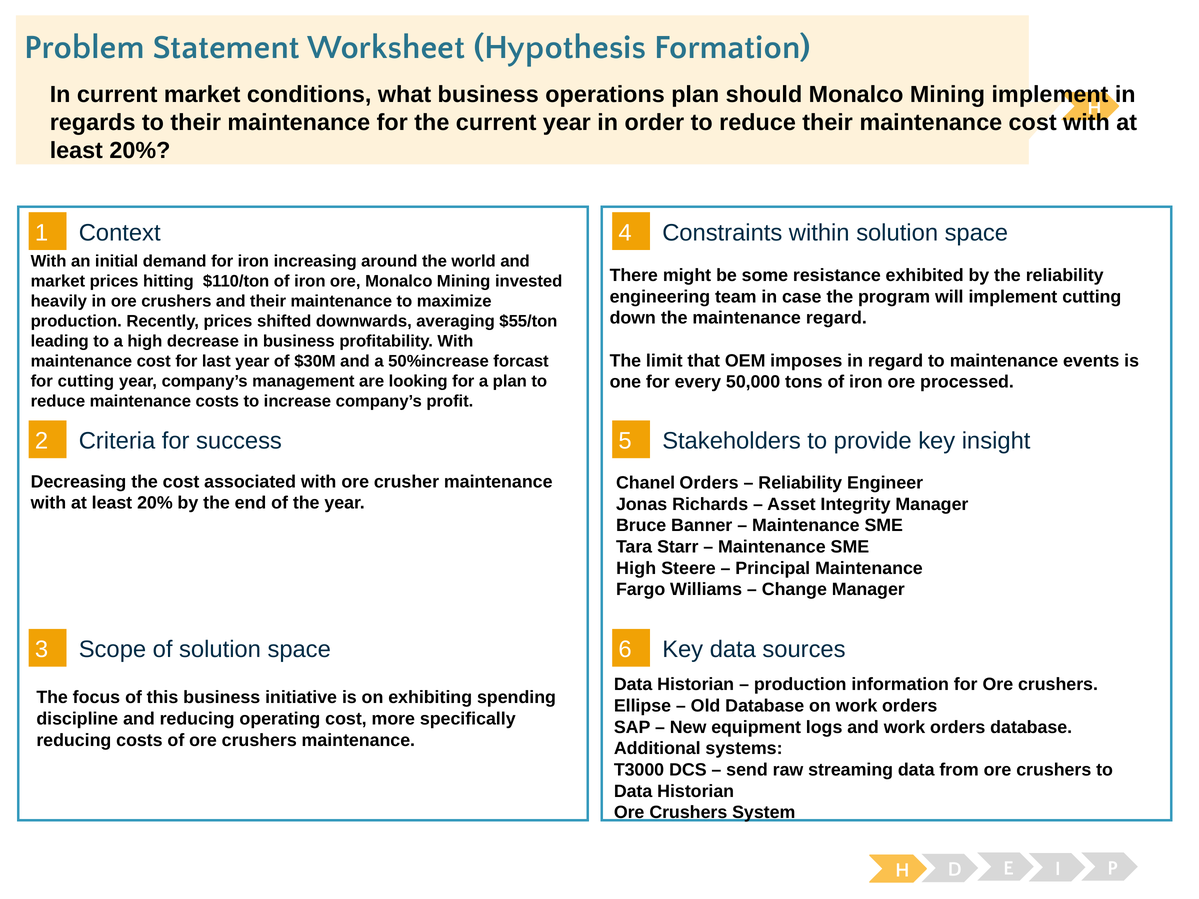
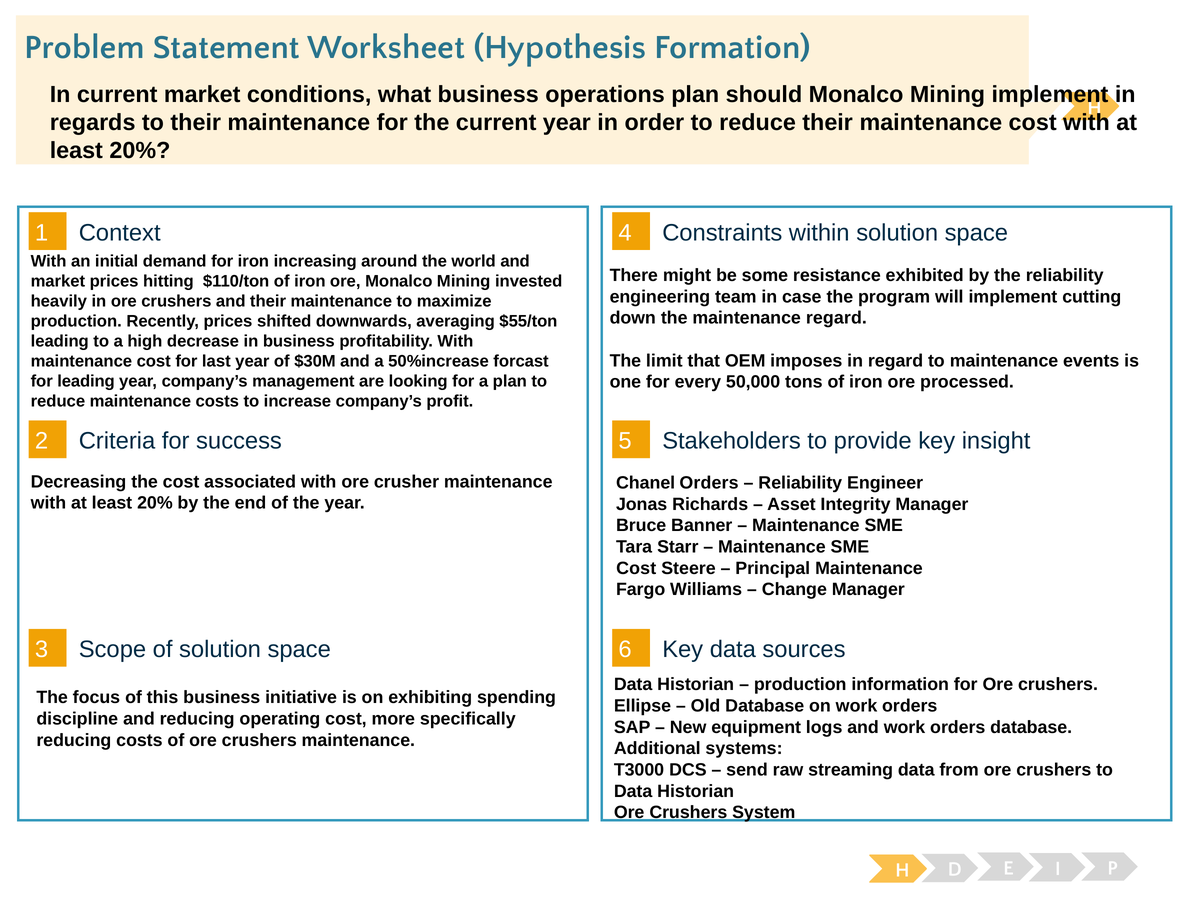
for cutting: cutting -> leading (86, 382)
High: High -> Cost (636, 568)
